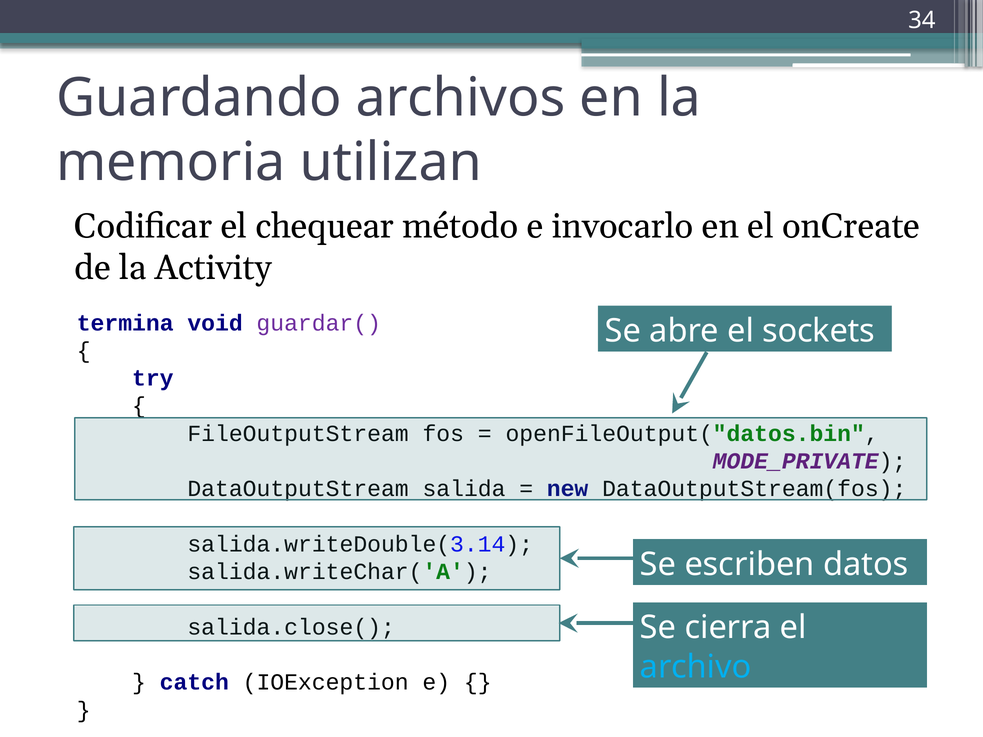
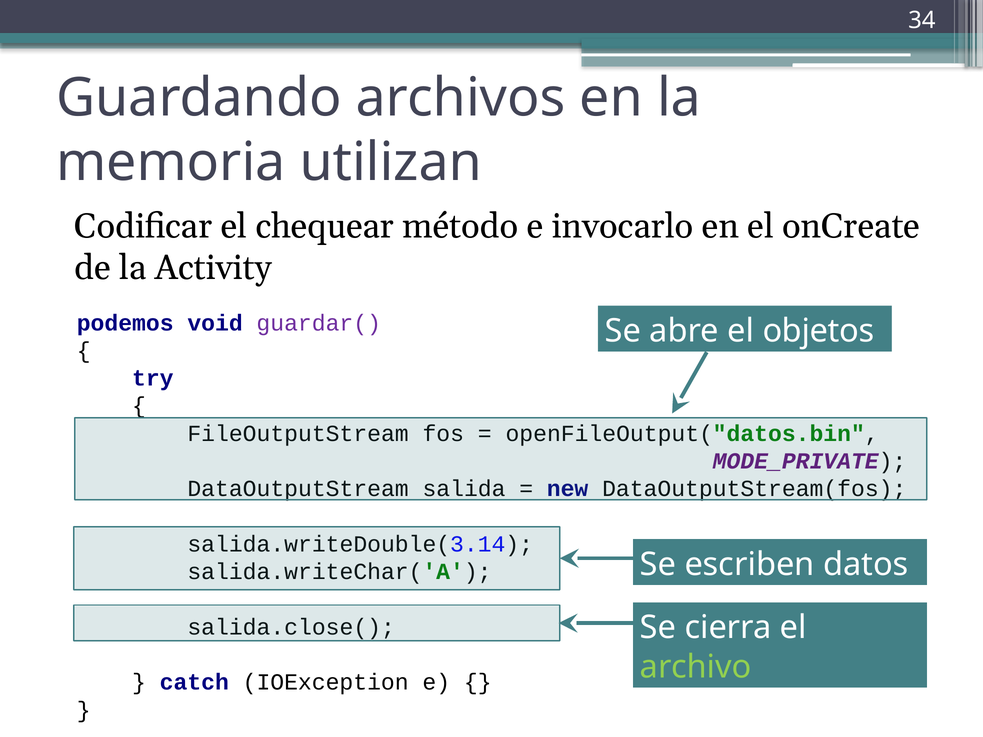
termina: termina -> podemos (125, 323)
sockets: sockets -> objetos (819, 331)
archivo colour: light blue -> light green (696, 667)
